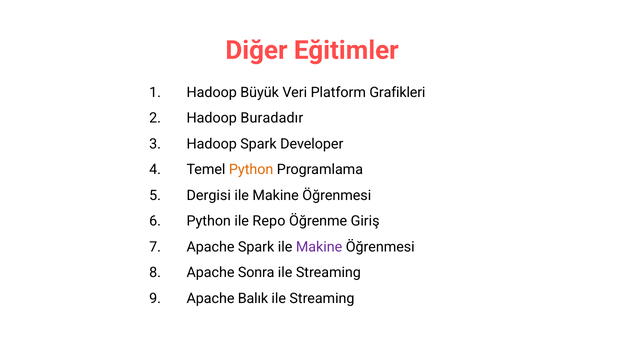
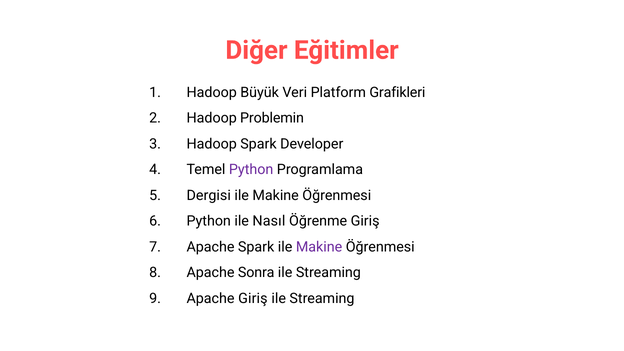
Buradadır: Buradadır -> Problemin (272, 118)
Python colour: orange -> purple (251, 170)
Repo: Repo -> Nasıl (269, 221)
Apache Balık: Balık -> Giriş (253, 298)
